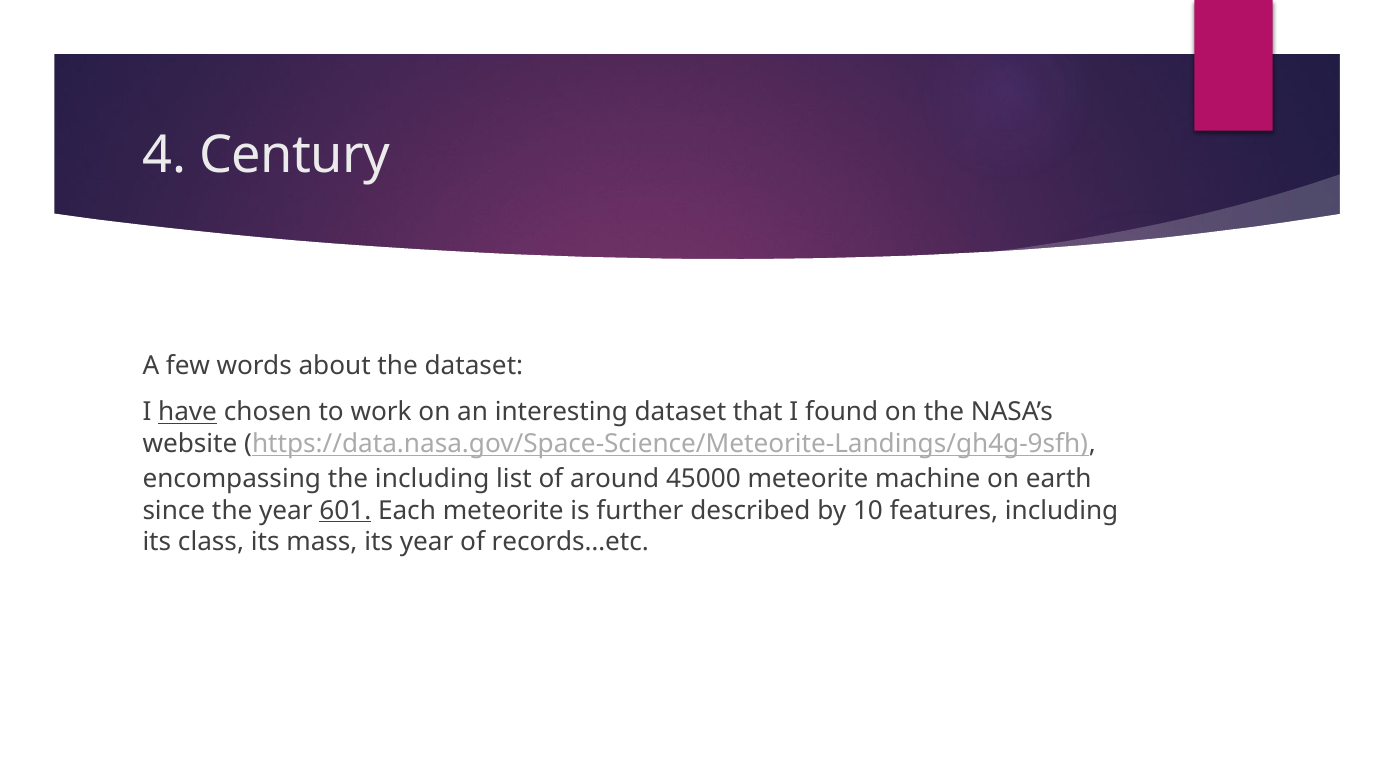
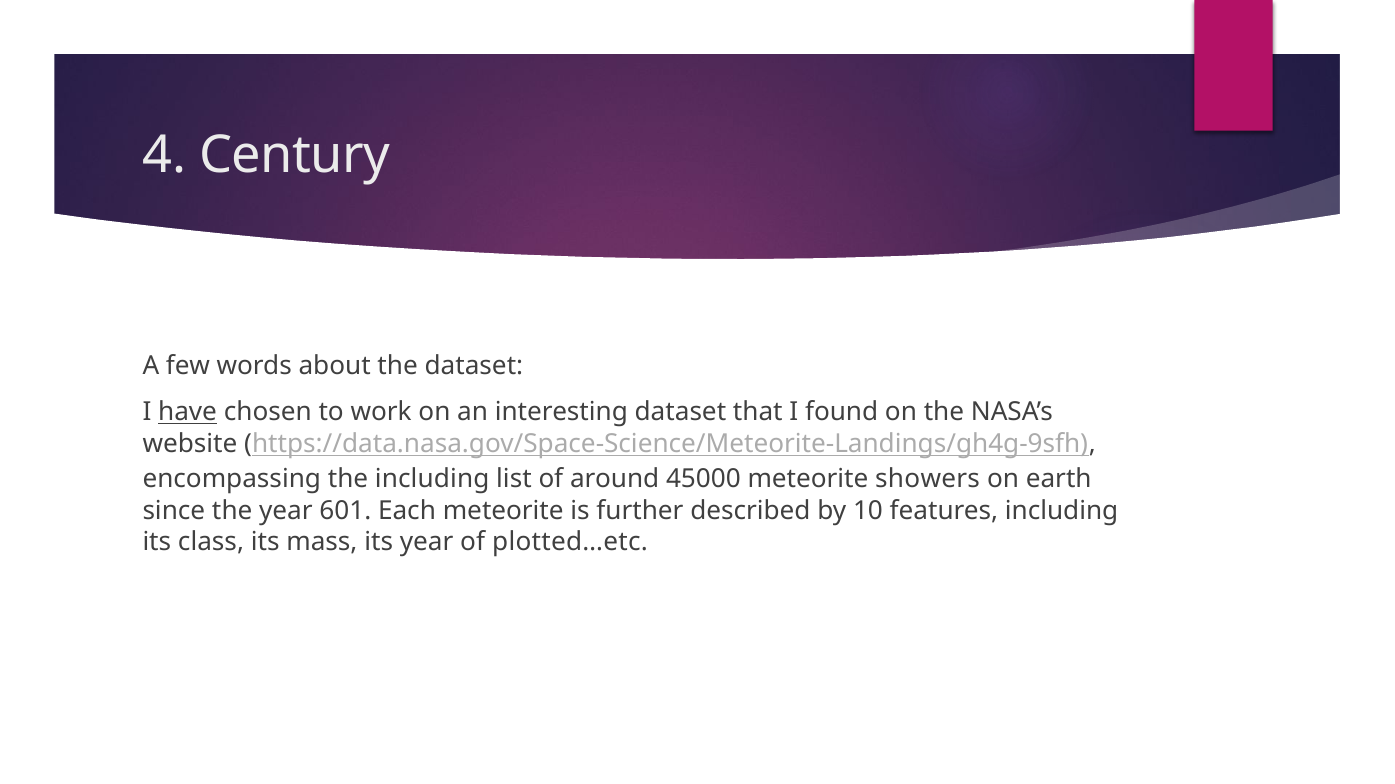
machine: machine -> showers (928, 479)
601 underline: present -> none (345, 511)
records…etc: records…etc -> plotted…etc (570, 542)
